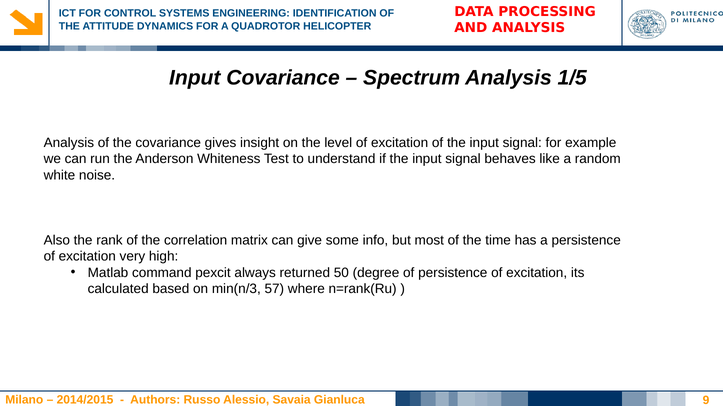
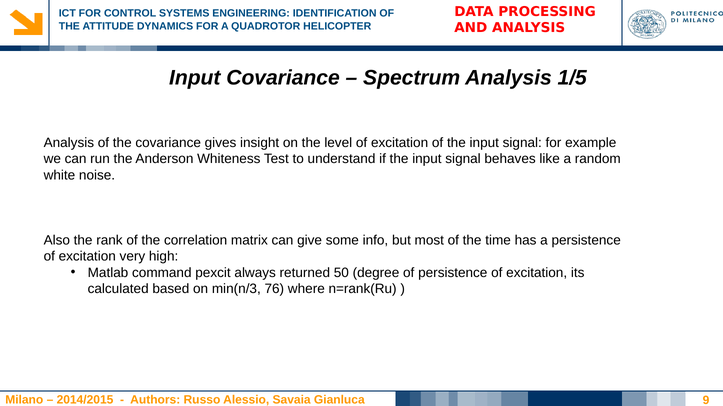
57: 57 -> 76 (274, 289)
